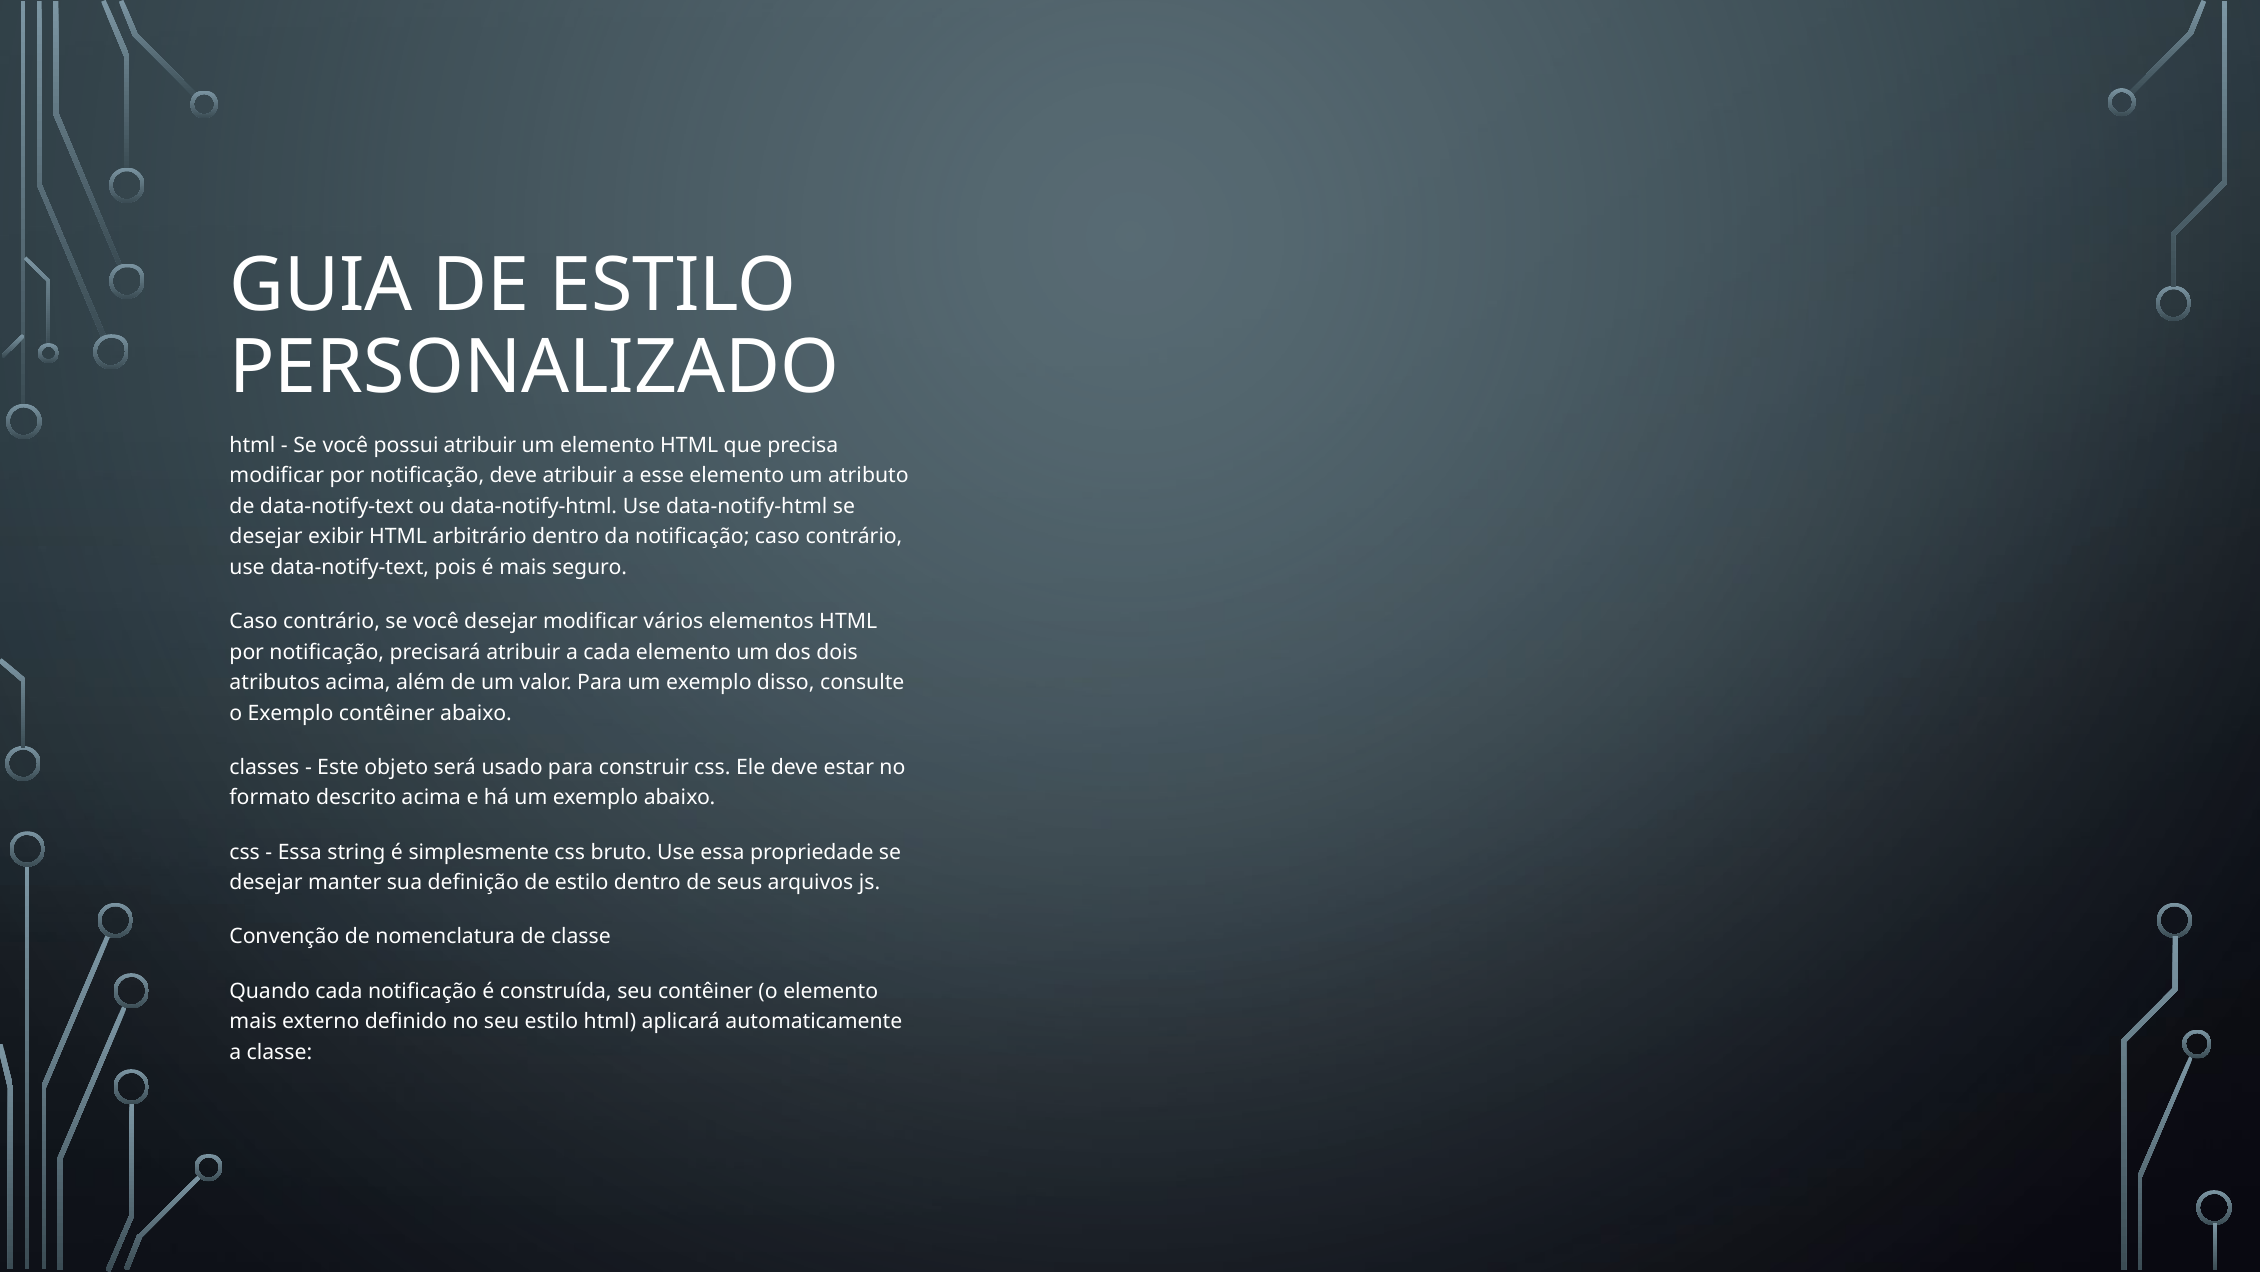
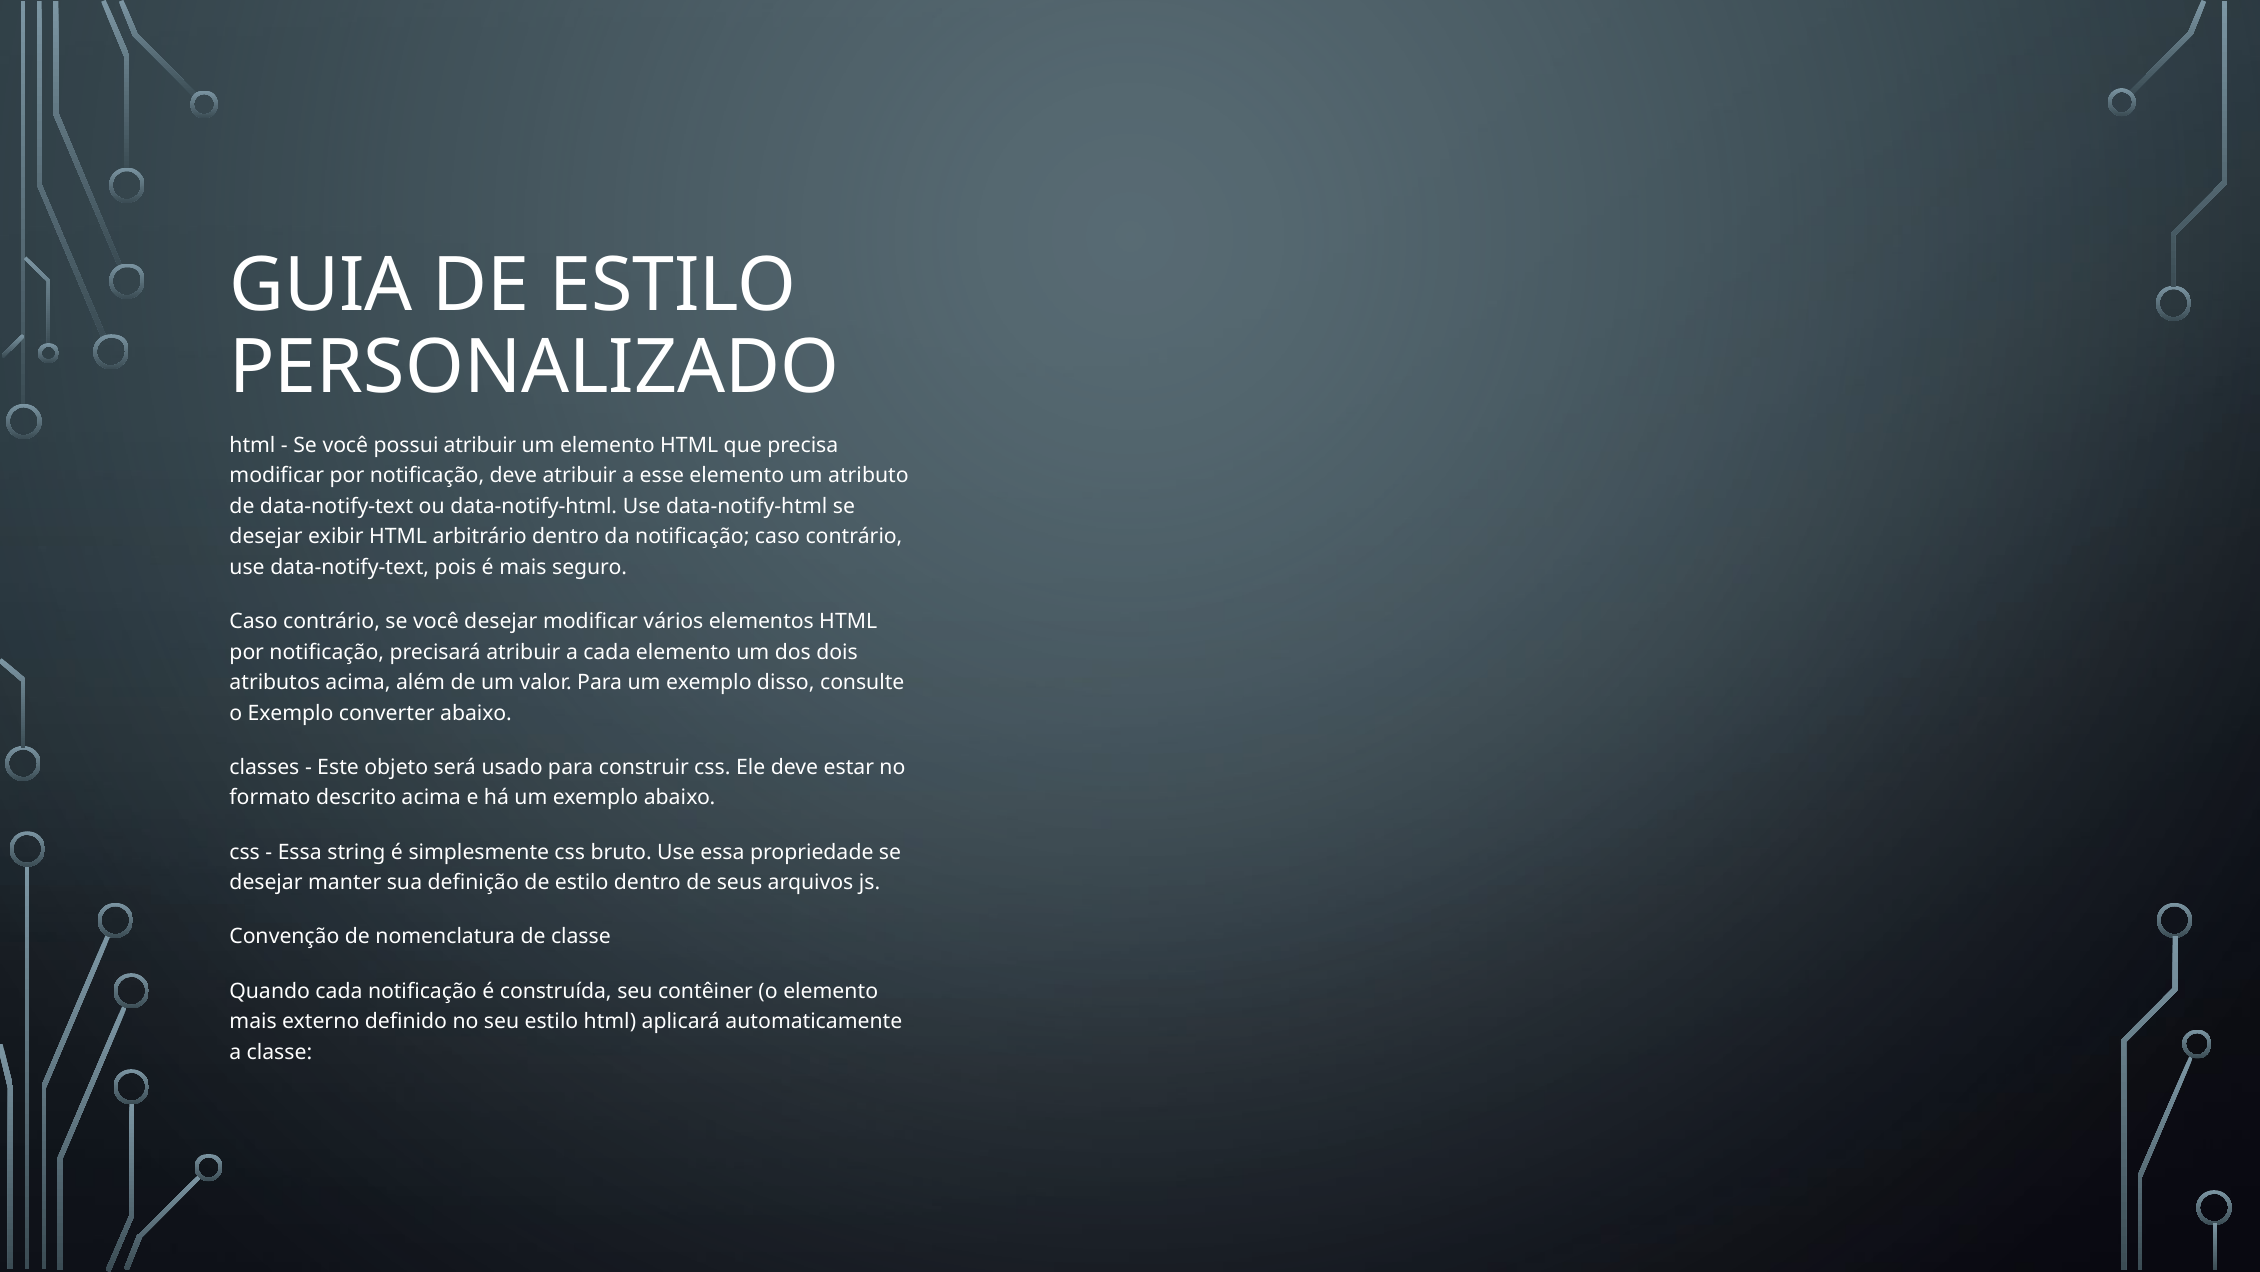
Exemplo contêiner: contêiner -> converter (387, 713)
